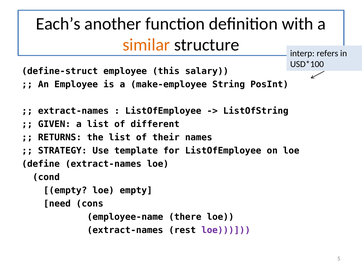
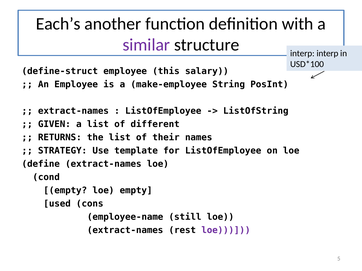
similar colour: orange -> purple (146, 45)
interp refers: refers -> interp (327, 54)
need: need -> used (57, 204)
there: there -> still (185, 217)
